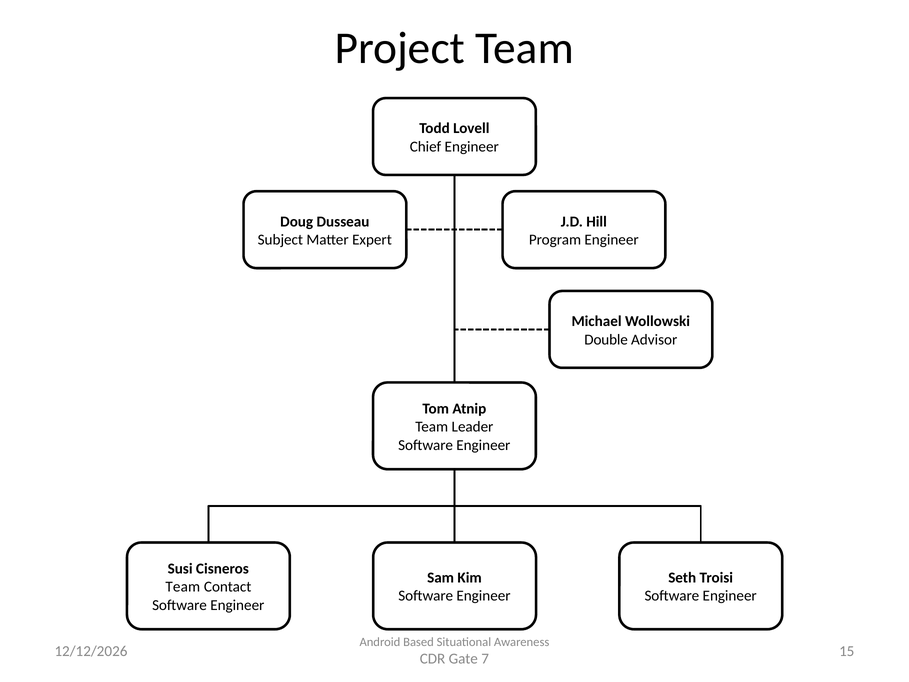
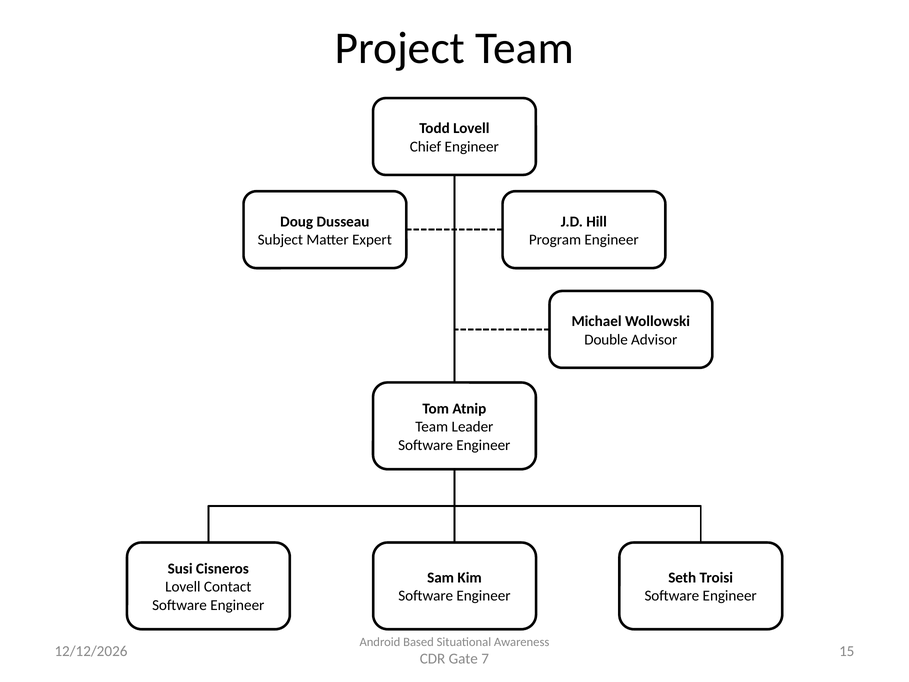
Team: Team -> Lovell (183, 587)
